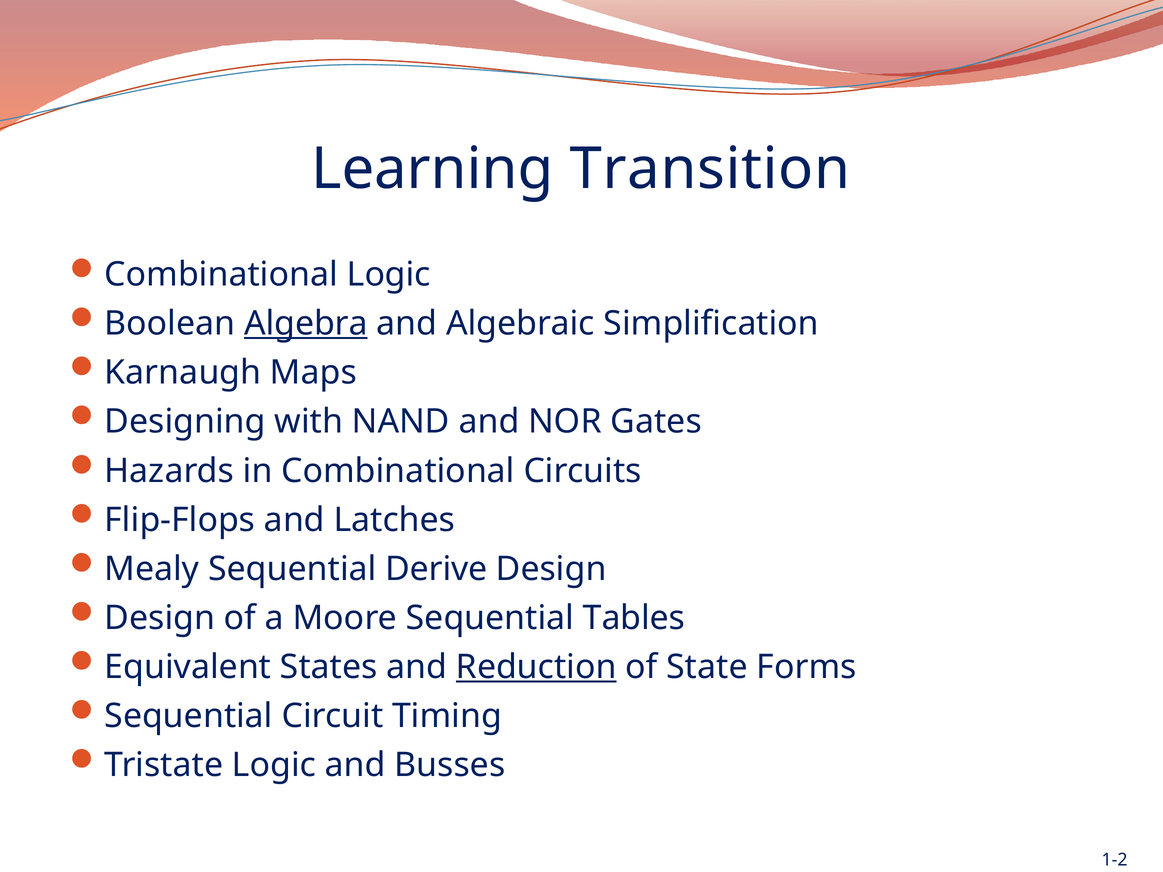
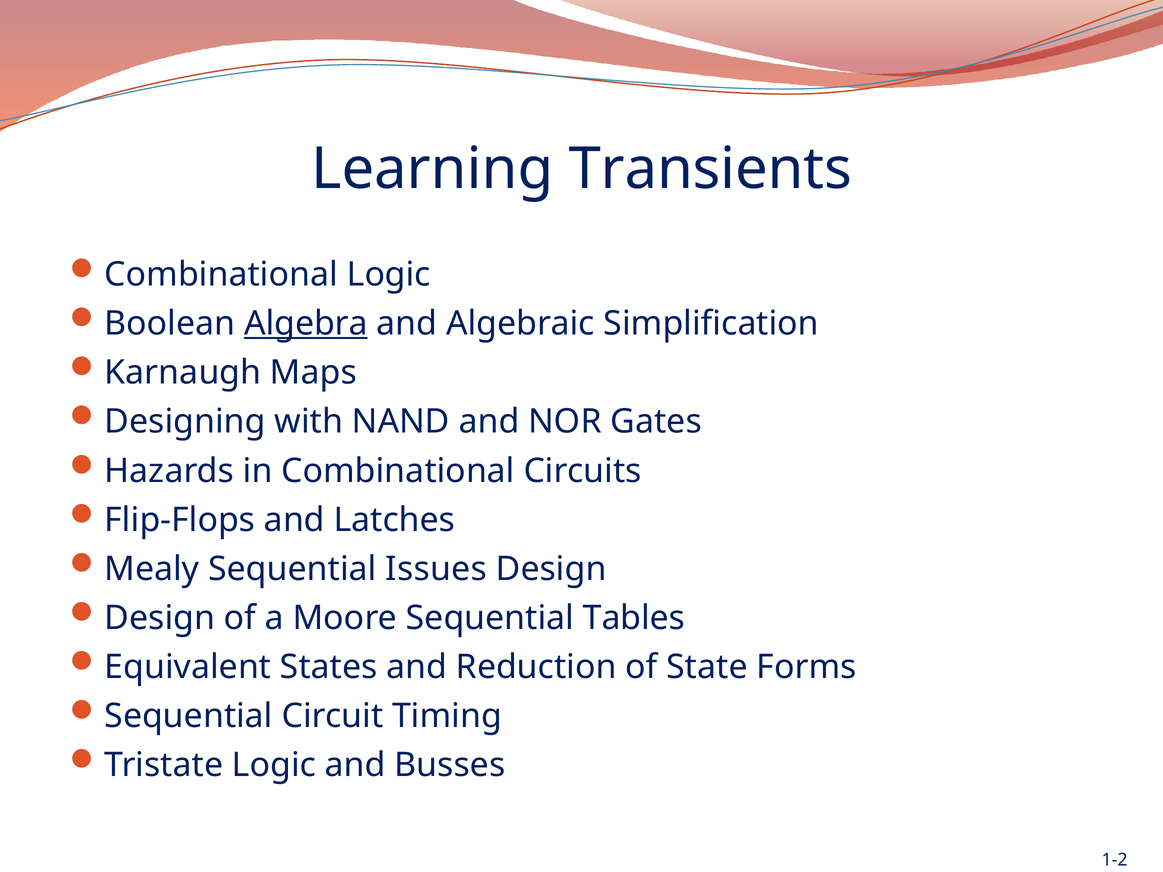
Transition: Transition -> Transients (710, 169)
Derive: Derive -> Issues (436, 569)
Reduction underline: present -> none (536, 667)
